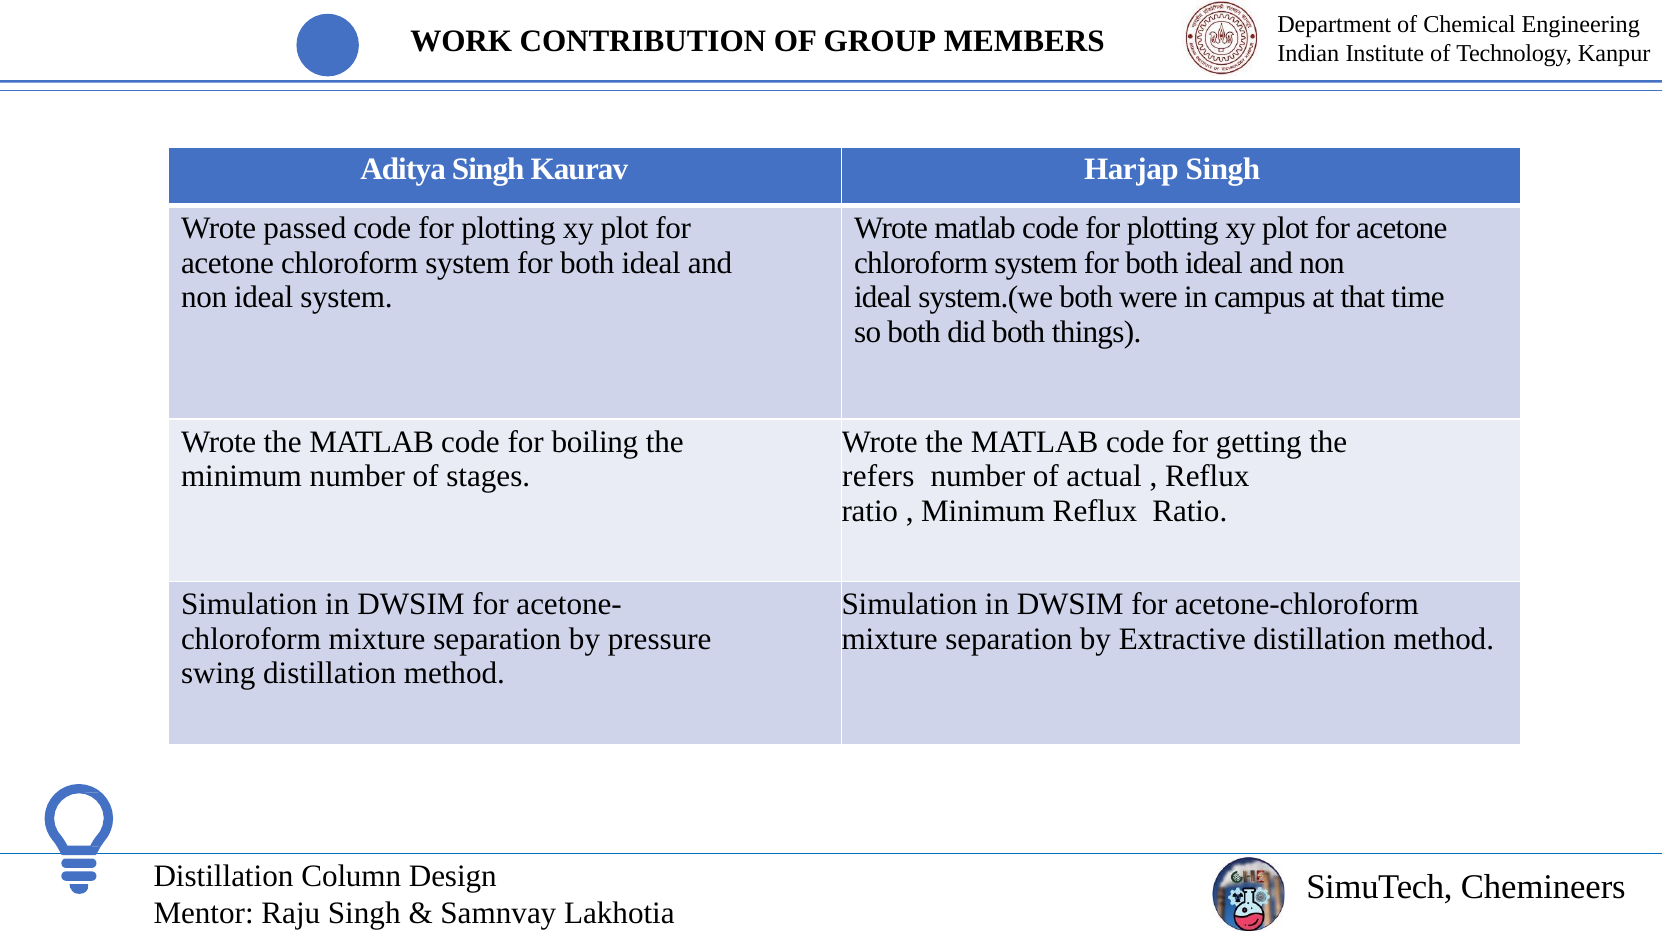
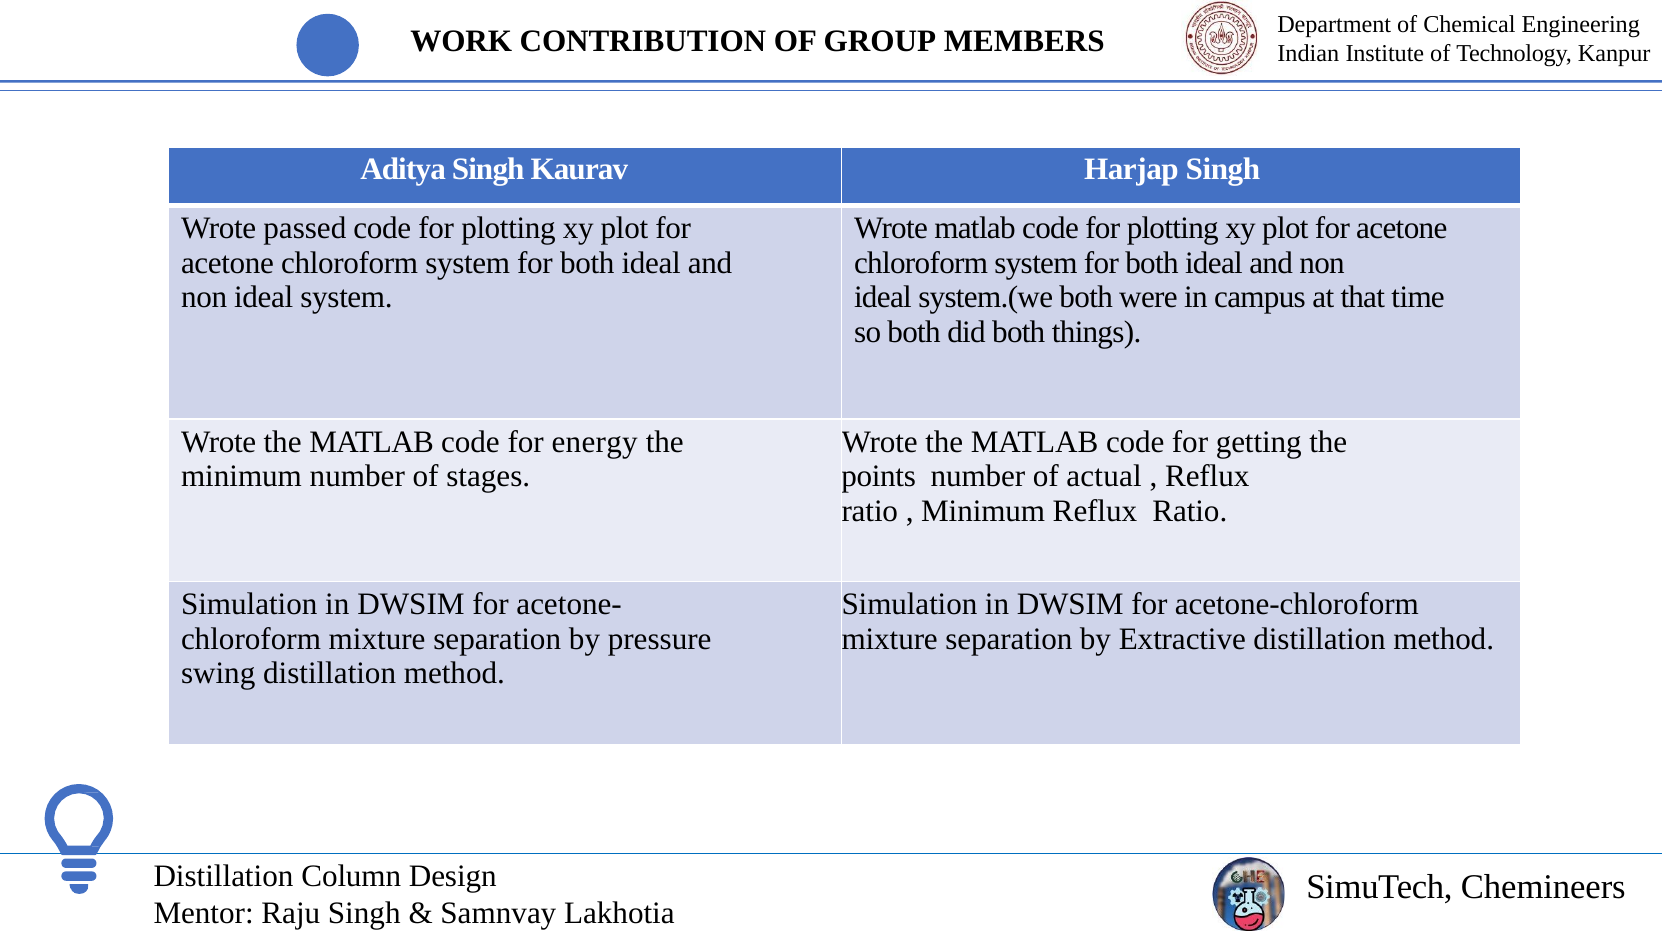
boiling: boiling -> energy (595, 442)
refers: refers -> points (879, 476)
